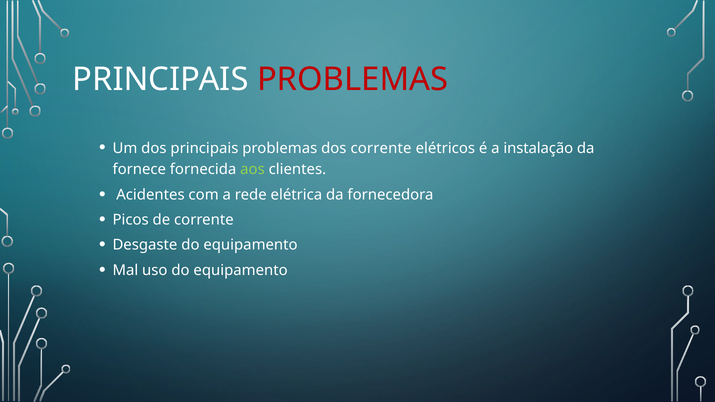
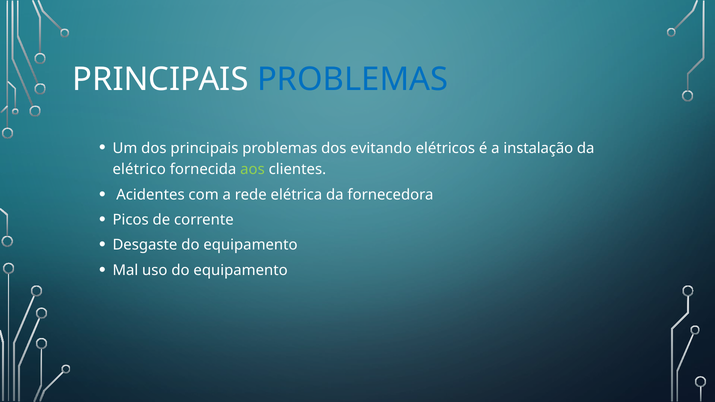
PROBLEMAS colour: red -> blue (353, 79)
dos corrente: corrente -> evitando (381, 148)
fornece: fornece -> elétrico (139, 170)
